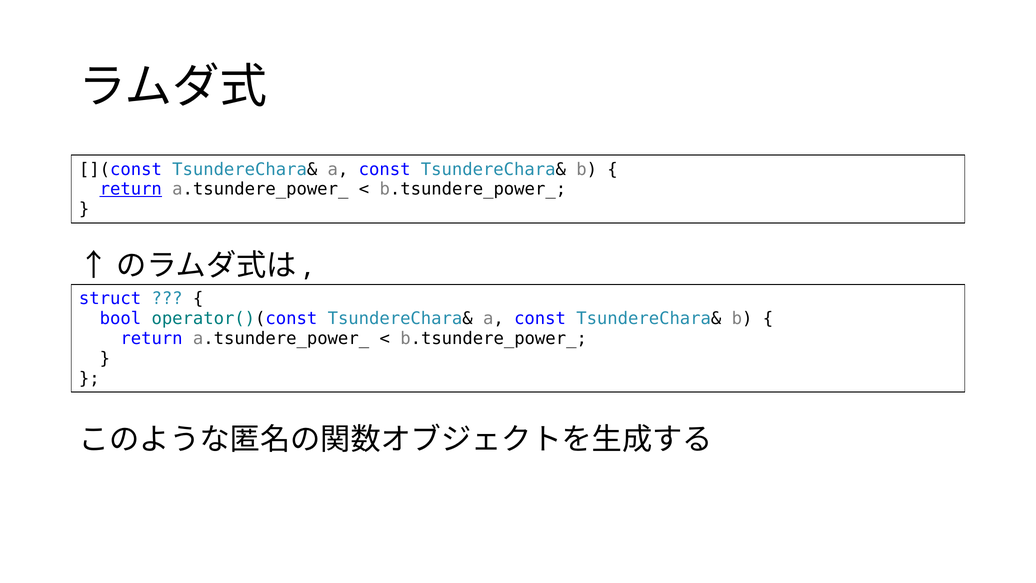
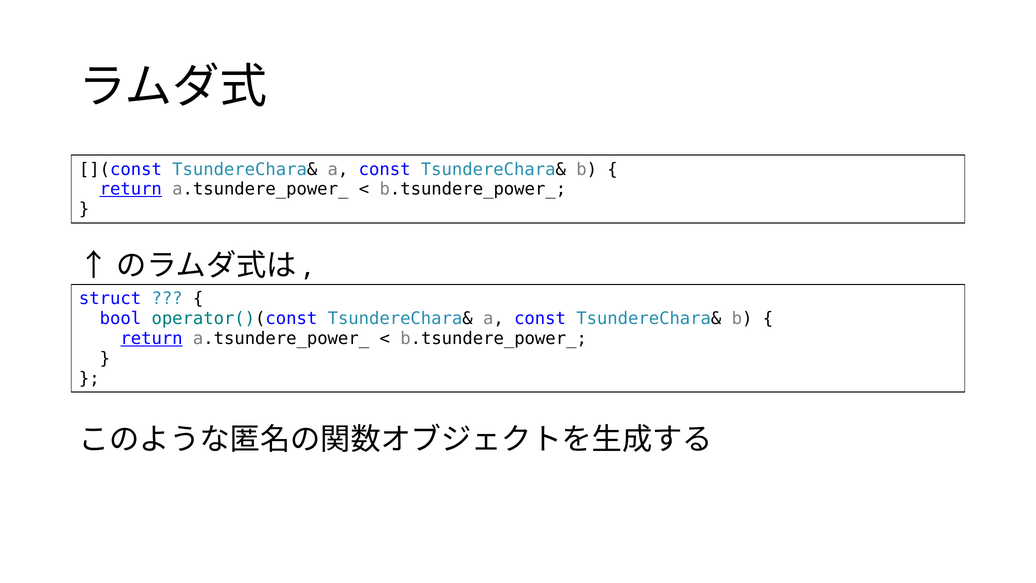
return underline: none -> present (152, 338)
